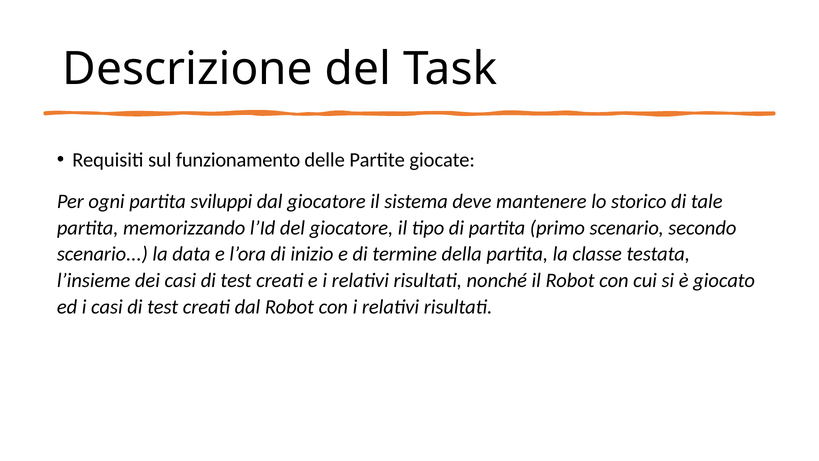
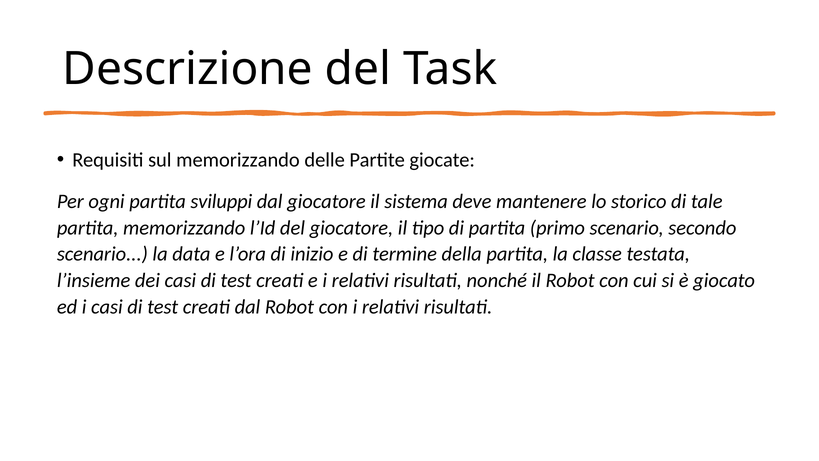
sul funzionamento: funzionamento -> memorizzando (238, 160)
